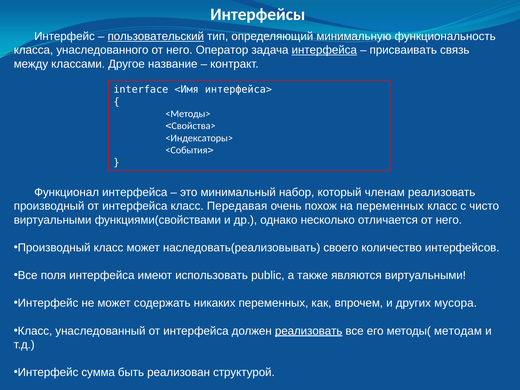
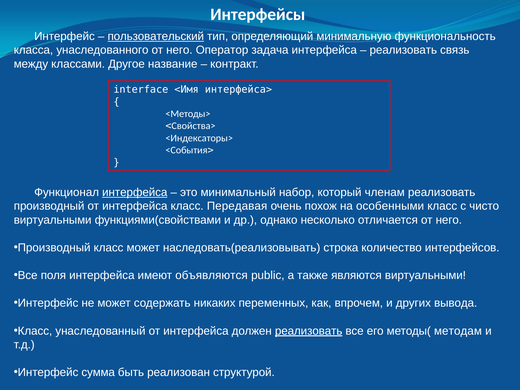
интерфейса underline: present -> none (324, 50)
присваивать: присваивать -> реализовать (403, 50)
интерфейса underline: none -> present (135, 192)
на переменных: переменных -> особенными (390, 206)
своего: своего -> строка (341, 248)
использовать: использовать -> объявляются (211, 275)
мусора: мусора -> вывода (456, 303)
